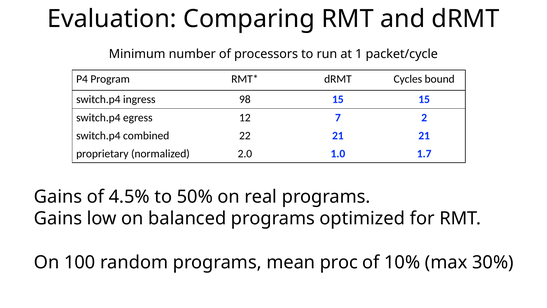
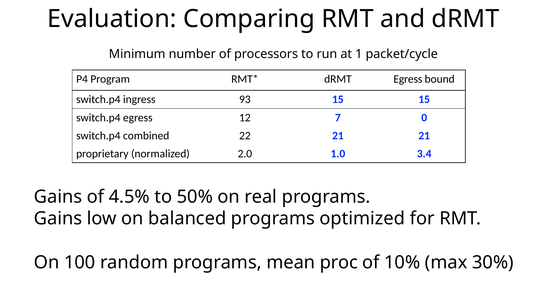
dRMT Cycles: Cycles -> Egress (408, 79)
98: 98 -> 93 (245, 99)
2: 2 -> 0 (424, 117)
1.7: 1.7 -> 3.4 (424, 154)
